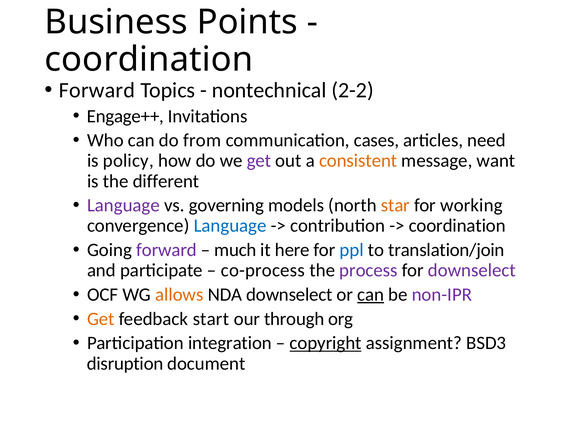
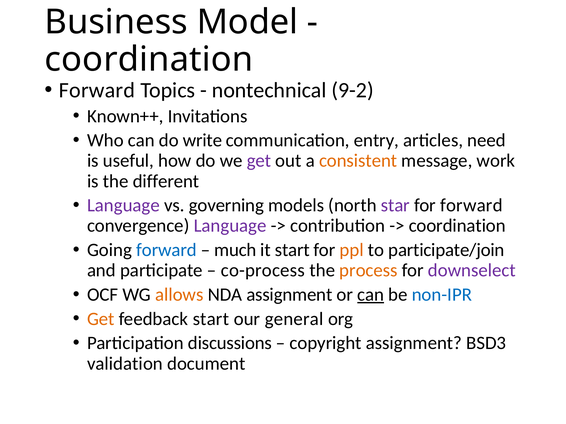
Points: Points -> Model (247, 22)
2-2: 2-2 -> 9-2 (353, 90)
Engage++: Engage++ -> Known++ (125, 116)
from: from -> write (202, 141)
cases: cases -> entry (376, 141)
policy: policy -> useful (128, 161)
want: want -> work (496, 161)
star colour: orange -> purple (395, 206)
for working: working -> forward (471, 206)
Language colour: blue -> purple (230, 226)
forward colour: purple -> blue (166, 250)
it here: here -> start (292, 250)
ppl colour: blue -> orange (352, 250)
translation/join: translation/join -> participate/join (446, 250)
process colour: purple -> orange (368, 271)
NDA downselect: downselect -> assignment (289, 295)
non-IPR colour: purple -> blue (442, 295)
through: through -> general (294, 319)
integration: integration -> discussions (230, 344)
copyright underline: present -> none (326, 344)
disruption: disruption -> validation (125, 364)
